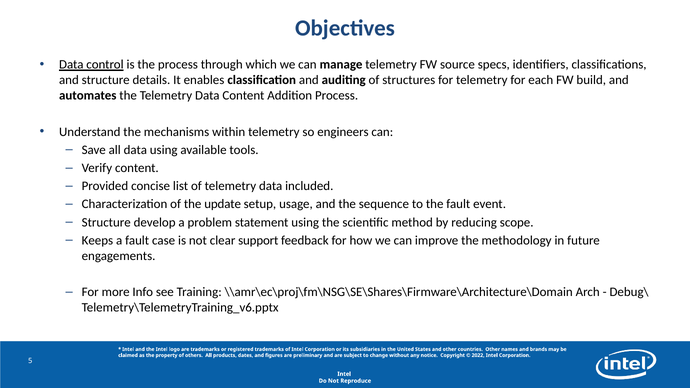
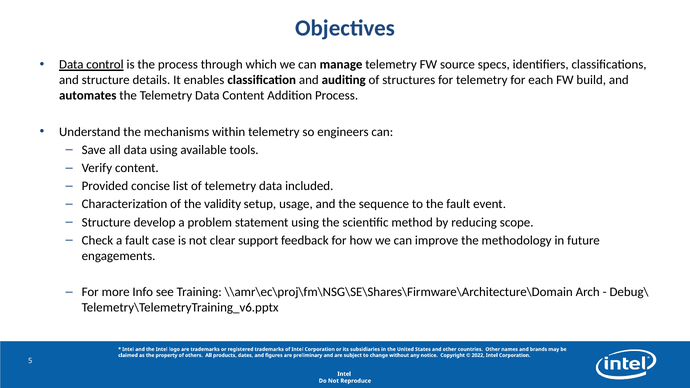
update: update -> validity (223, 204)
Keeps: Keeps -> Check (97, 240)
